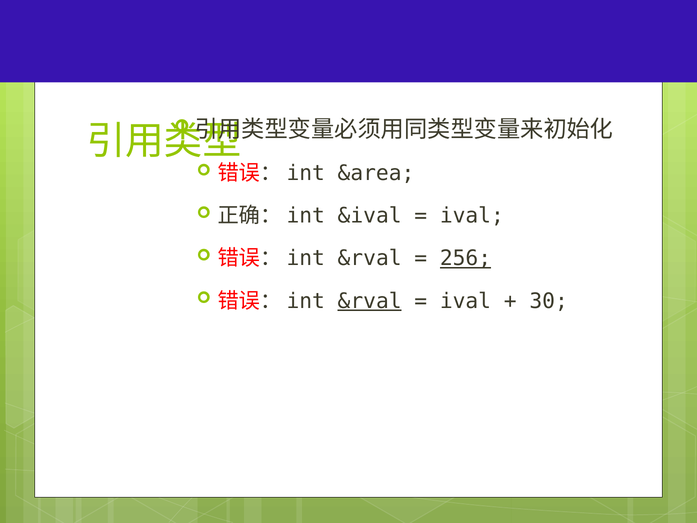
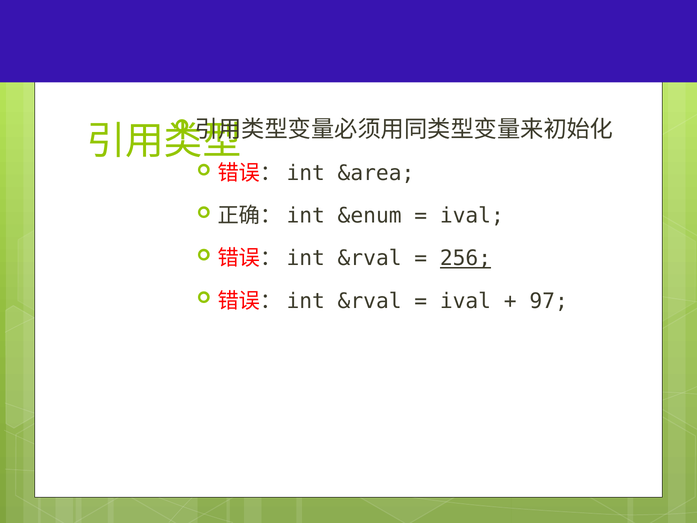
&ival: &ival -> &enum (370, 216)
&rval underline: present -> none (370, 301)
30: 30 -> 97 (549, 301)
